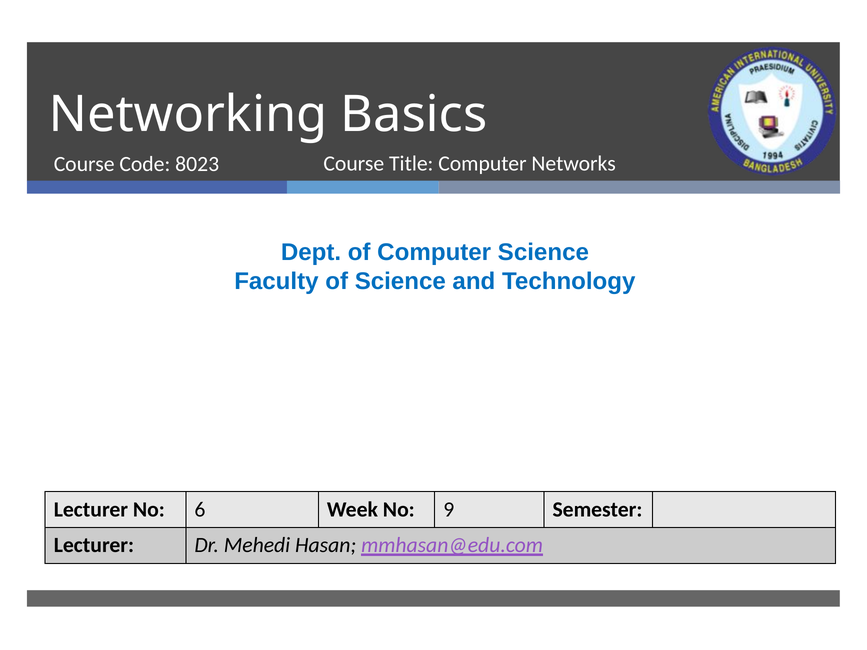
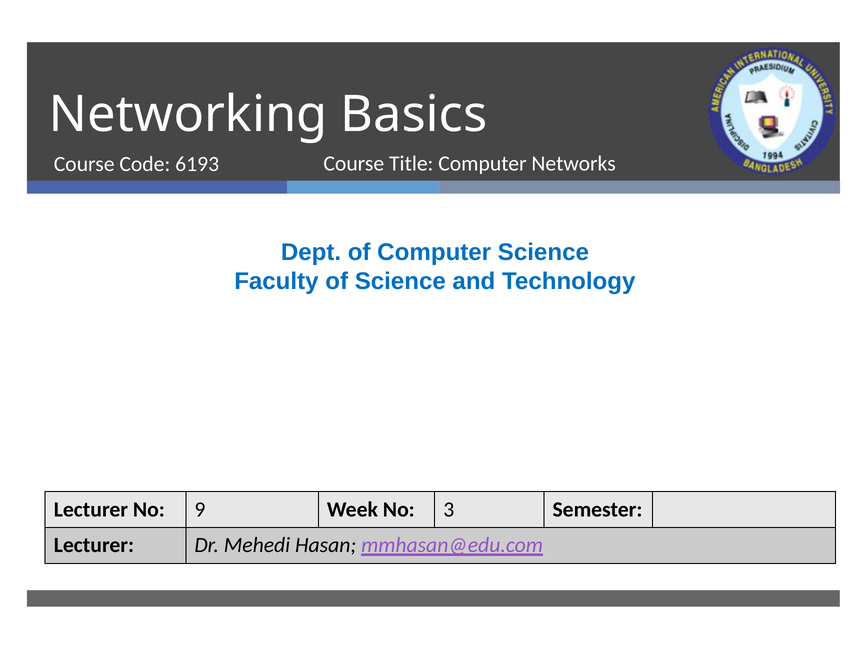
8023: 8023 -> 6193 (197, 164)
6: 6 -> 9 (200, 510)
9: 9 -> 3 (449, 510)
